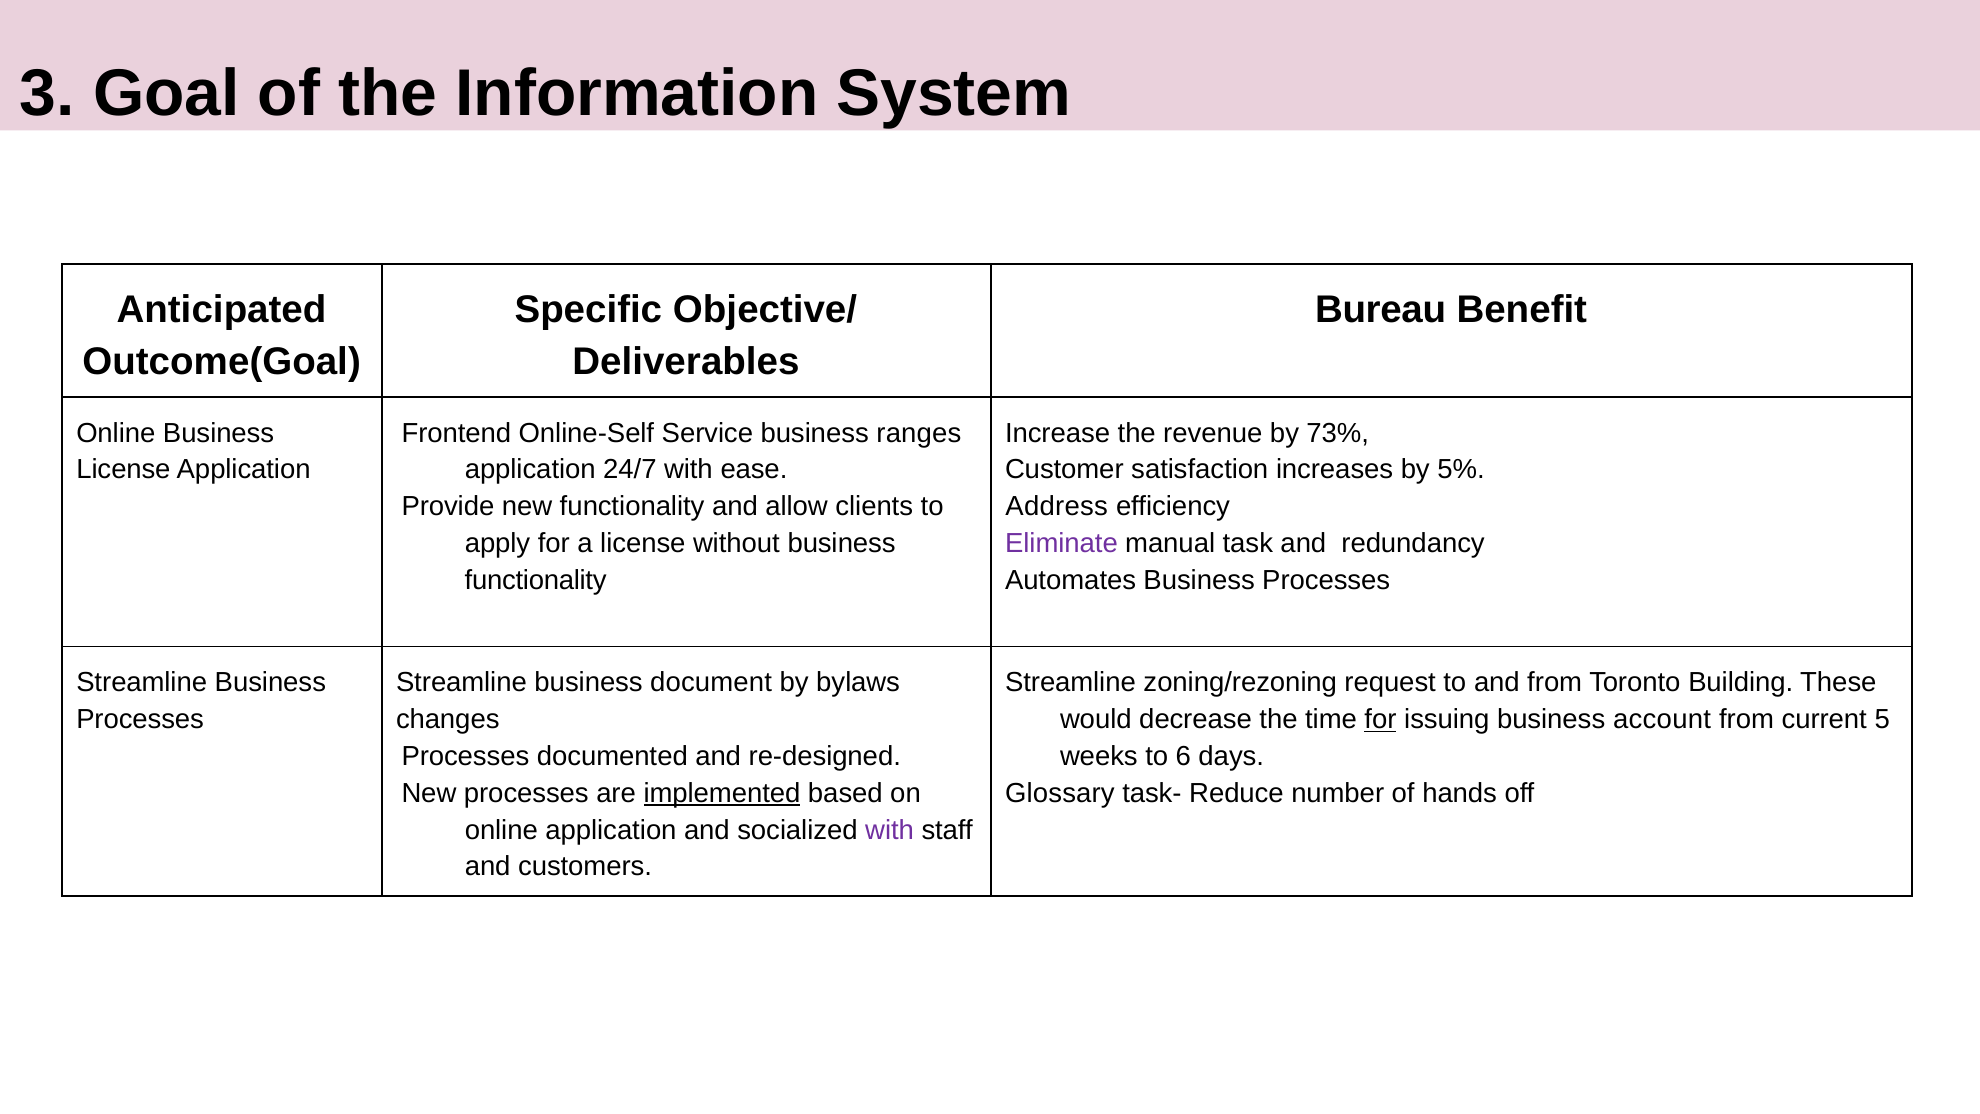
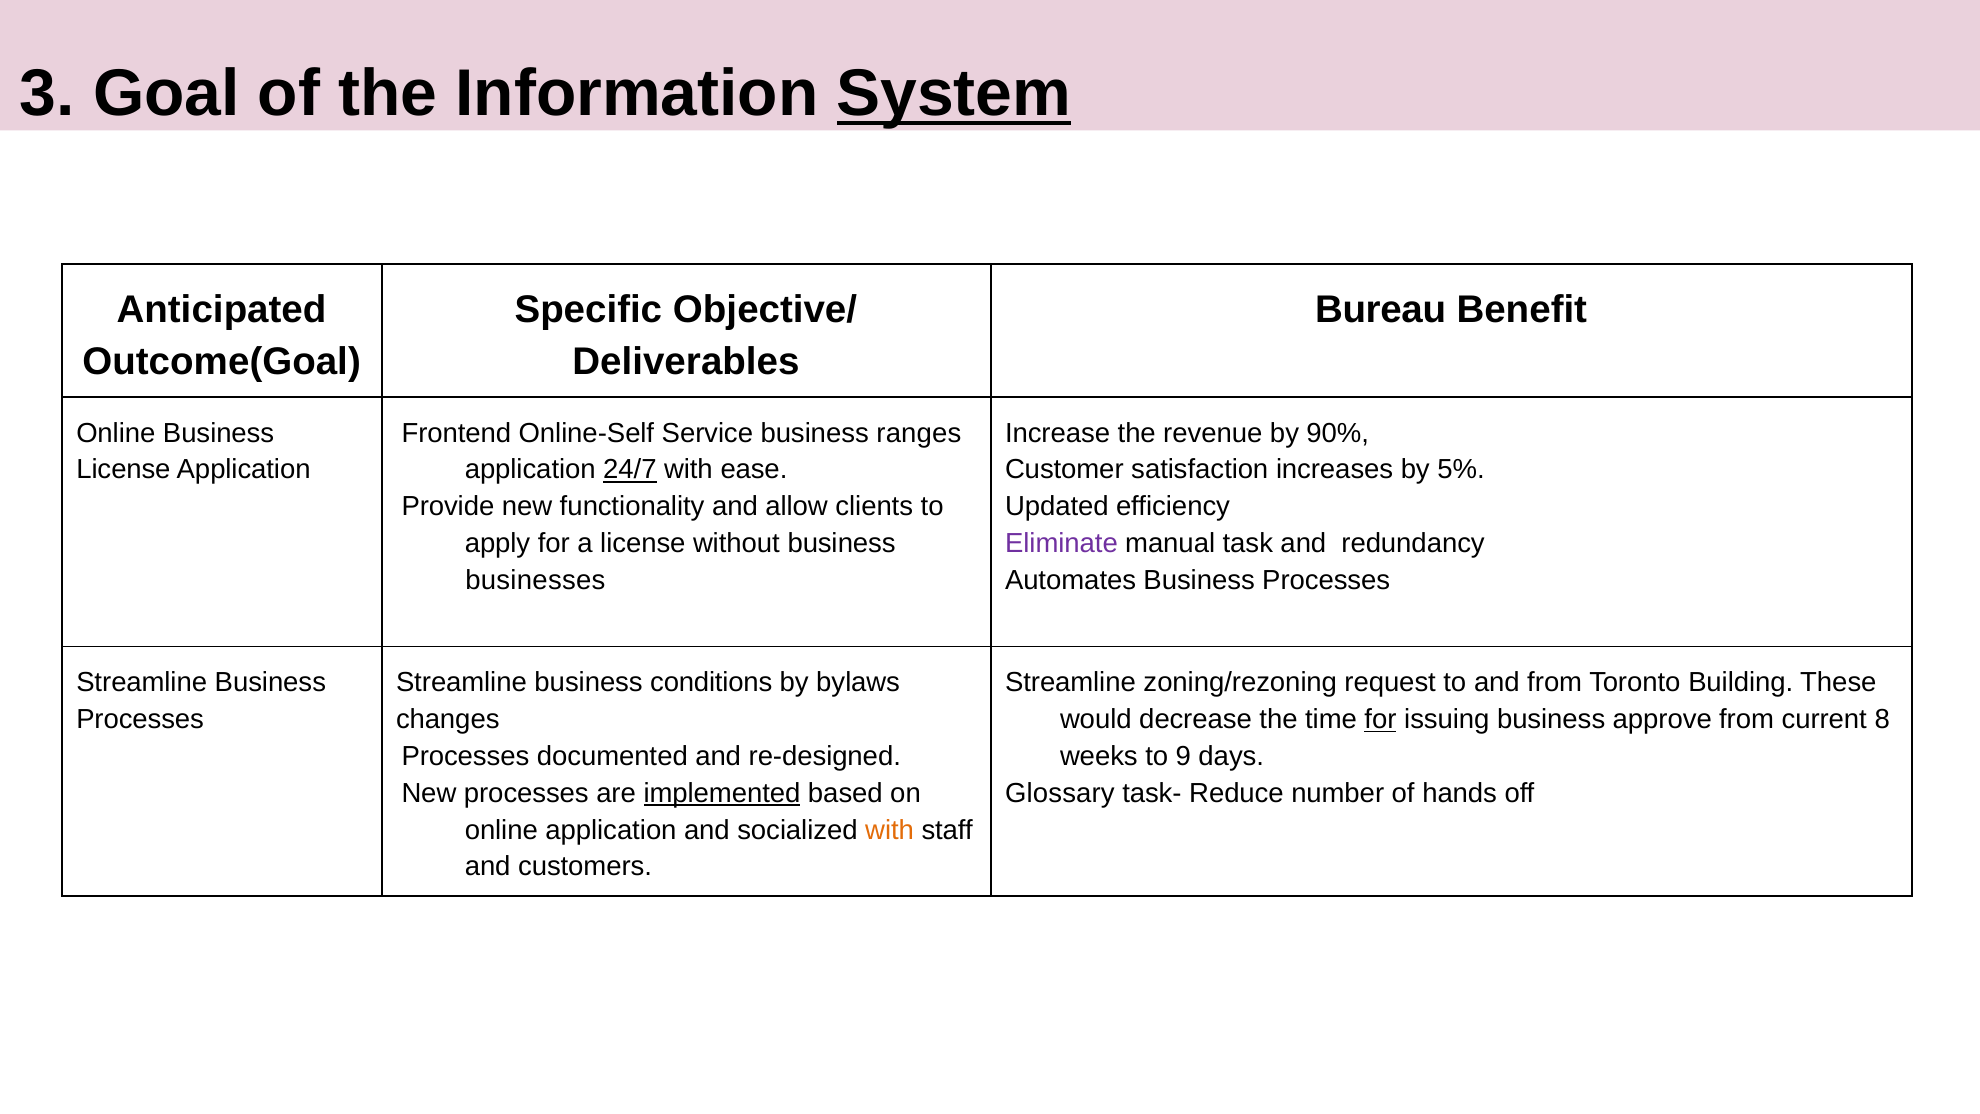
System underline: none -> present (954, 94)
73%: 73% -> 90% (1338, 433)
24/7 underline: none -> present (630, 470)
Address: Address -> Updated (1057, 507)
functionality: functionality -> businesses (535, 580)
document: document -> conditions (711, 683)
account: account -> approve (1662, 719)
5: 5 -> 8 (1882, 719)
6: 6 -> 9 (1183, 756)
with colour: purple -> orange (890, 830)
